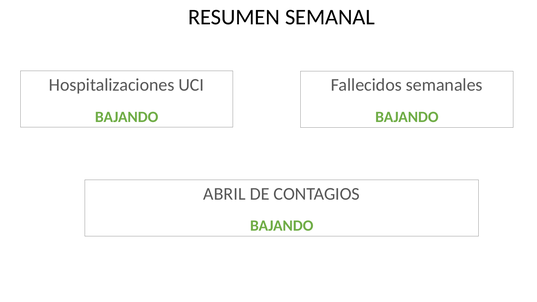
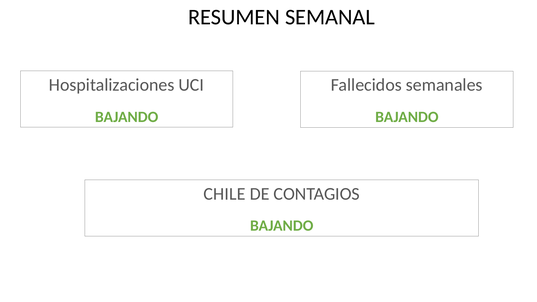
ABRIL: ABRIL -> CHILE (224, 194)
